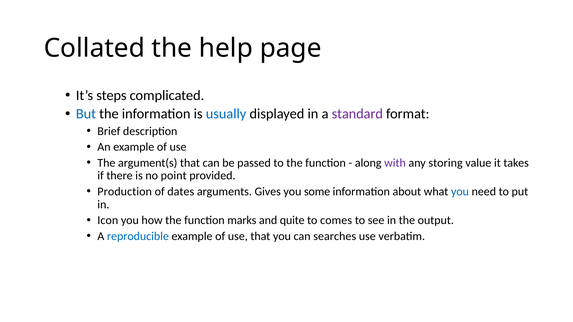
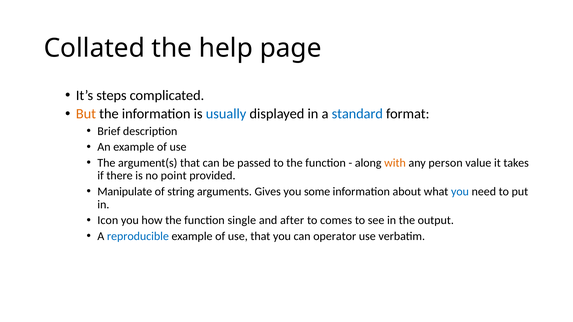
But colour: blue -> orange (86, 114)
standard colour: purple -> blue (357, 114)
with colour: purple -> orange (395, 163)
storing: storing -> person (446, 163)
Production: Production -> Manipulate (125, 192)
dates: dates -> string (181, 192)
marks: marks -> single (242, 220)
quite: quite -> after (292, 220)
searches: searches -> operator (335, 236)
